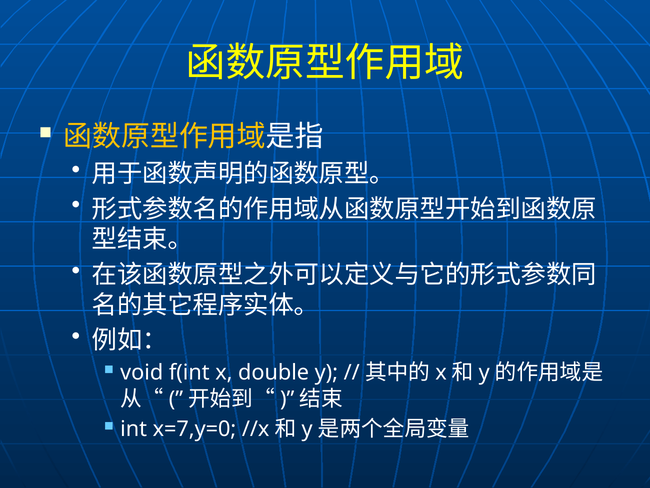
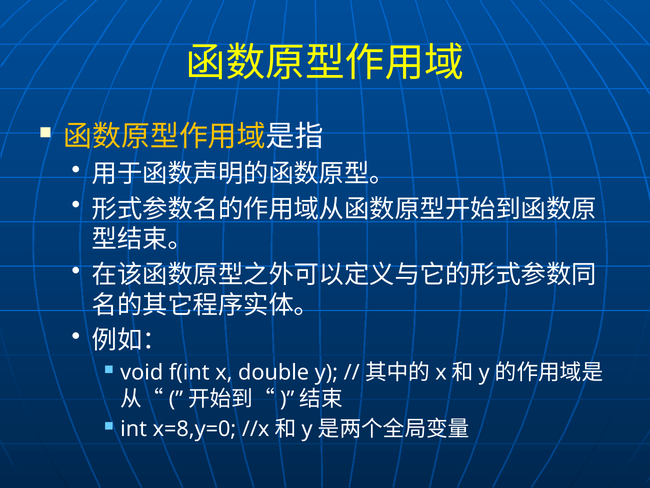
x=7,y=0: x=7,y=0 -> x=8,y=0 (194, 429)
